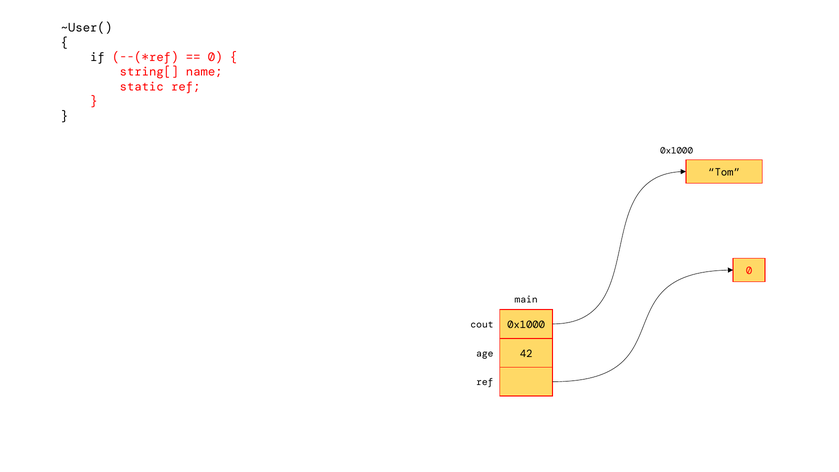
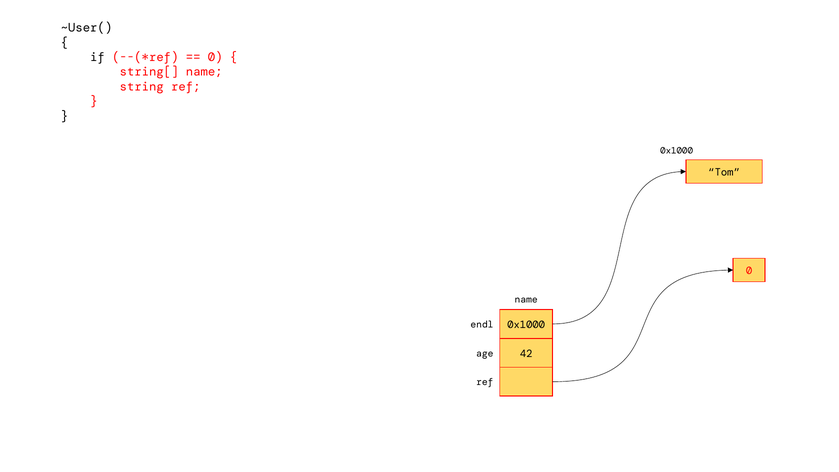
static: static -> string (142, 87)
main: main -> name (526, 300)
cout: cout -> endl (482, 324)
